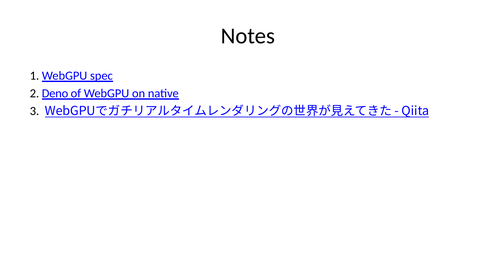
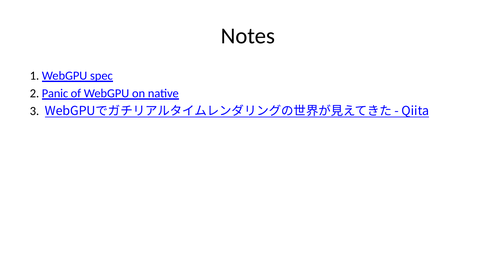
Deno: Deno -> Panic (55, 94)
